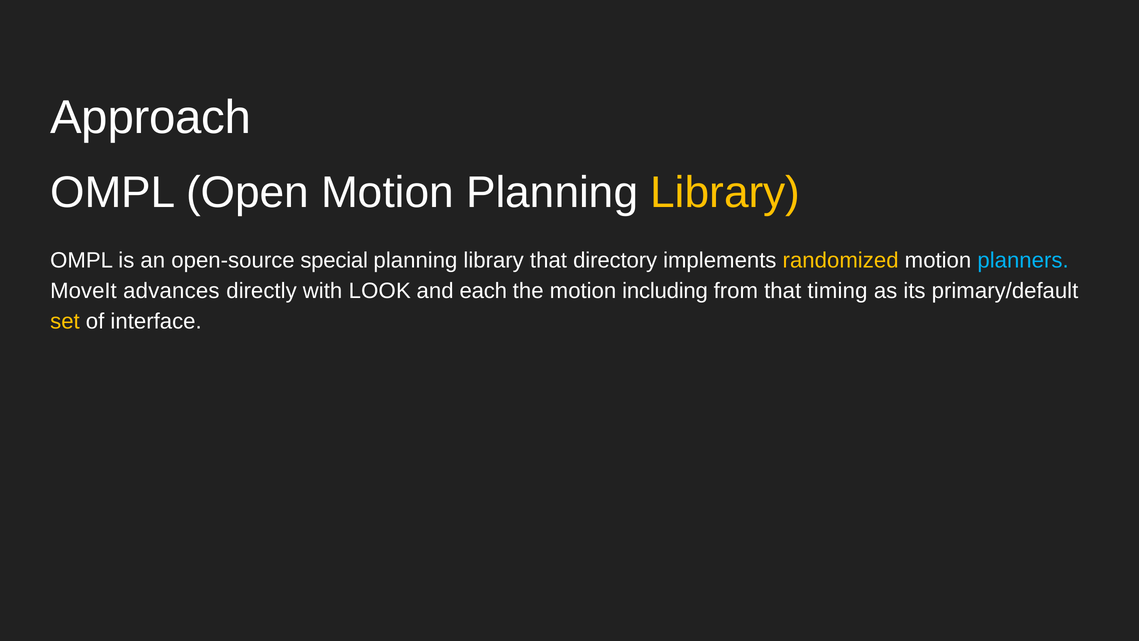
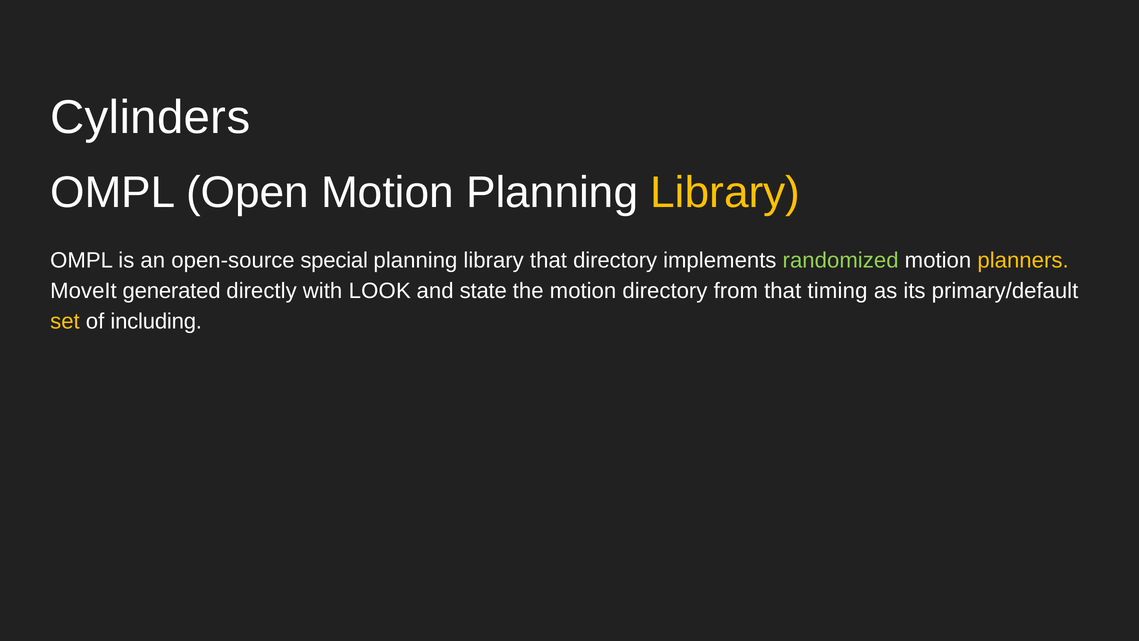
Approach: Approach -> Cylinders (150, 117)
randomized colour: yellow -> light green (841, 260)
planners colour: light blue -> yellow (1023, 260)
advances: advances -> generated (172, 291)
each: each -> state (483, 291)
motion including: including -> directory (665, 291)
interface: interface -> including (156, 321)
